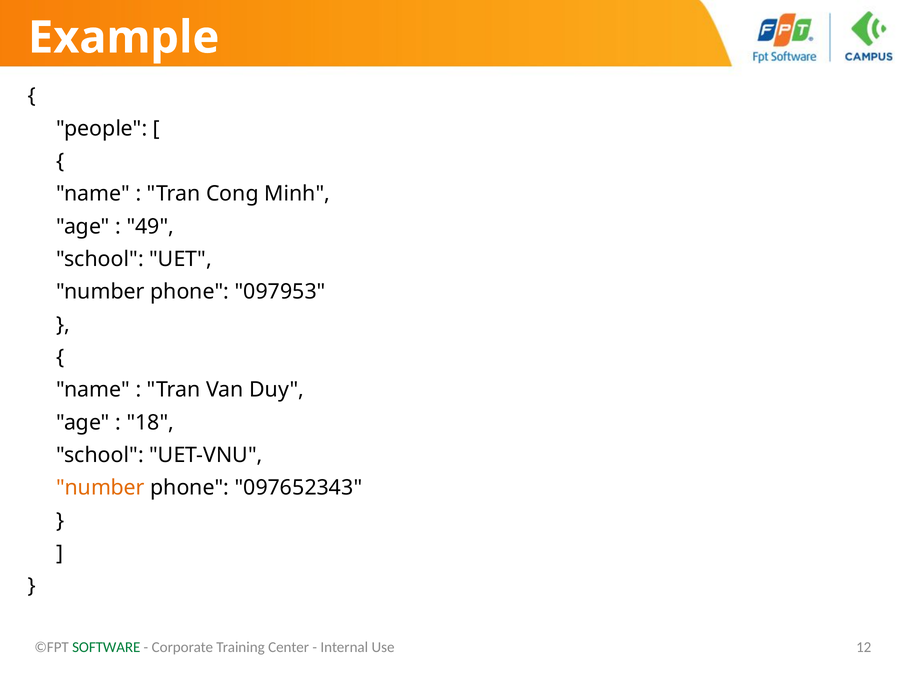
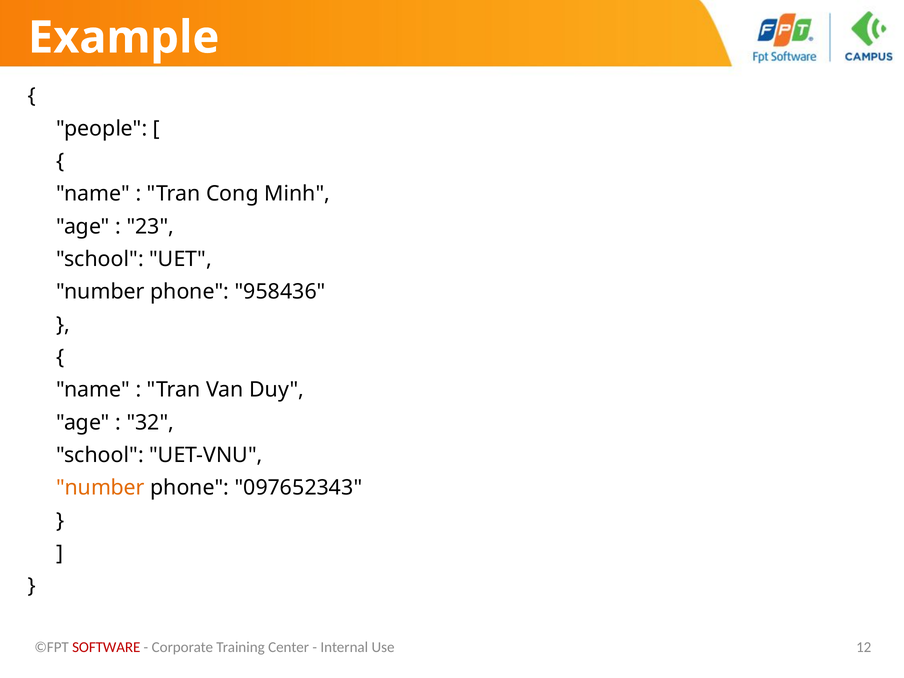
49: 49 -> 23 (150, 226)
097953: 097953 -> 958436 (280, 292)
18: 18 -> 32 (150, 423)
SOFTWARE colour: green -> red (106, 647)
